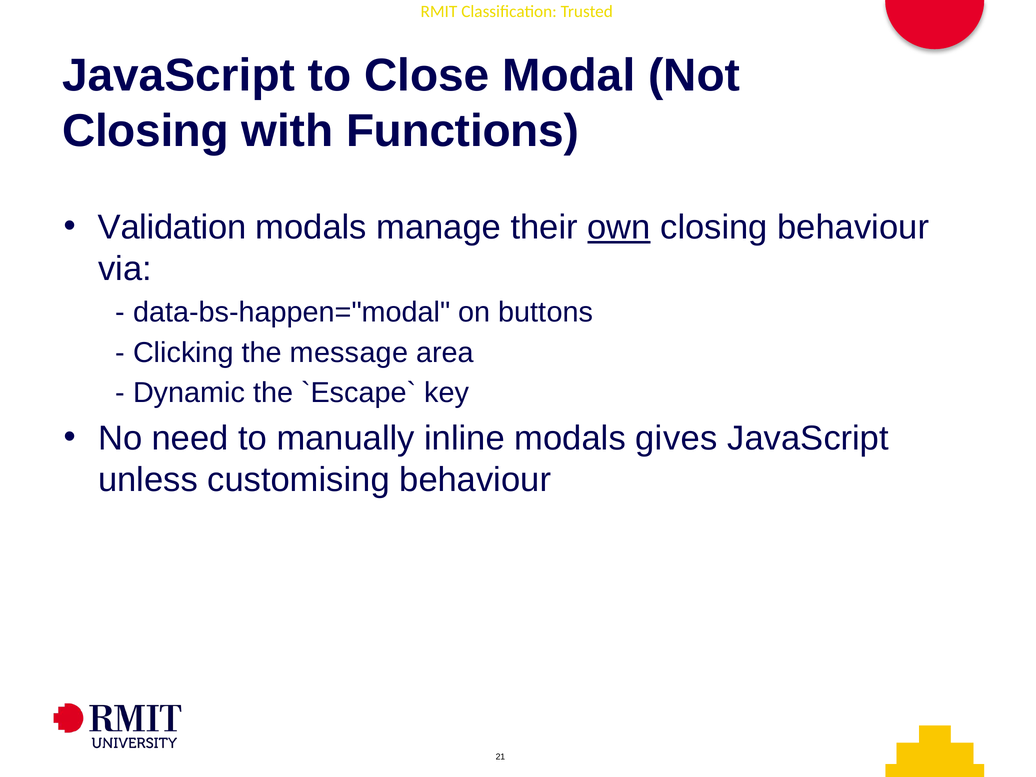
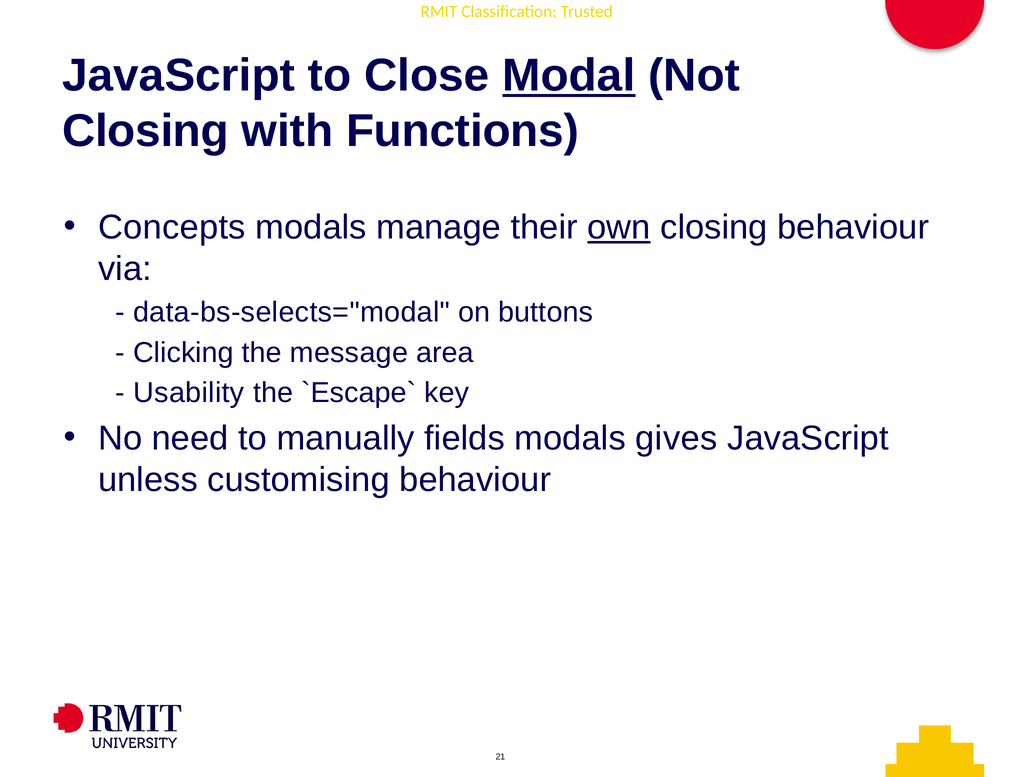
Modal underline: none -> present (569, 76)
Validation: Validation -> Concepts (172, 227)
data-bs-happen="modal: data-bs-happen="modal -> data-bs-selects="modal (292, 312)
Dynamic: Dynamic -> Usability (189, 393)
inline: inline -> fields (465, 438)
